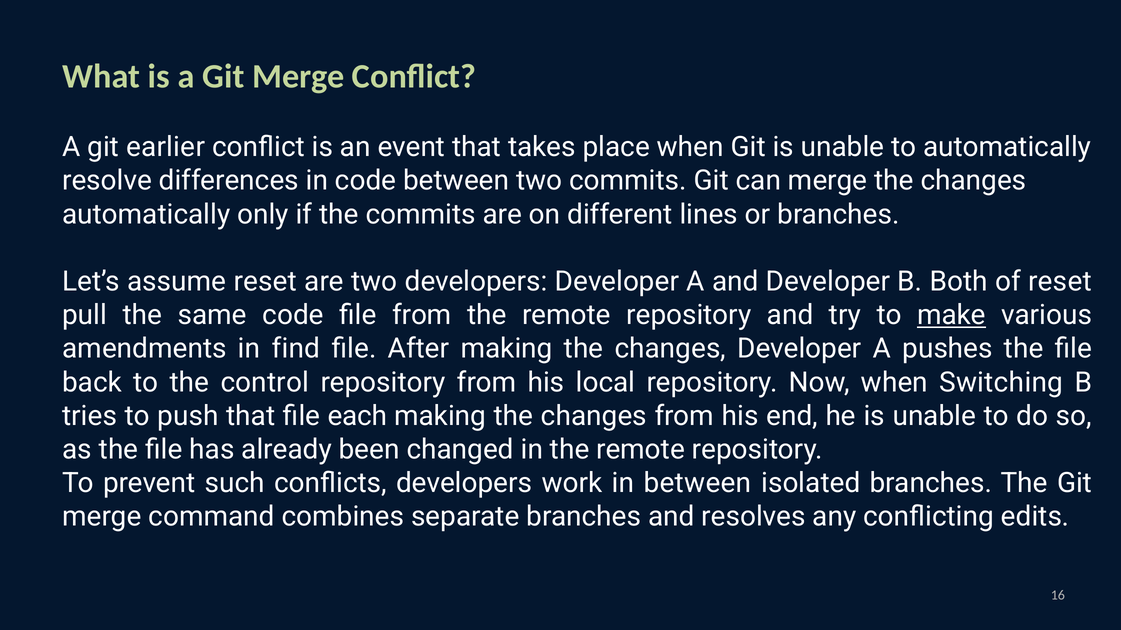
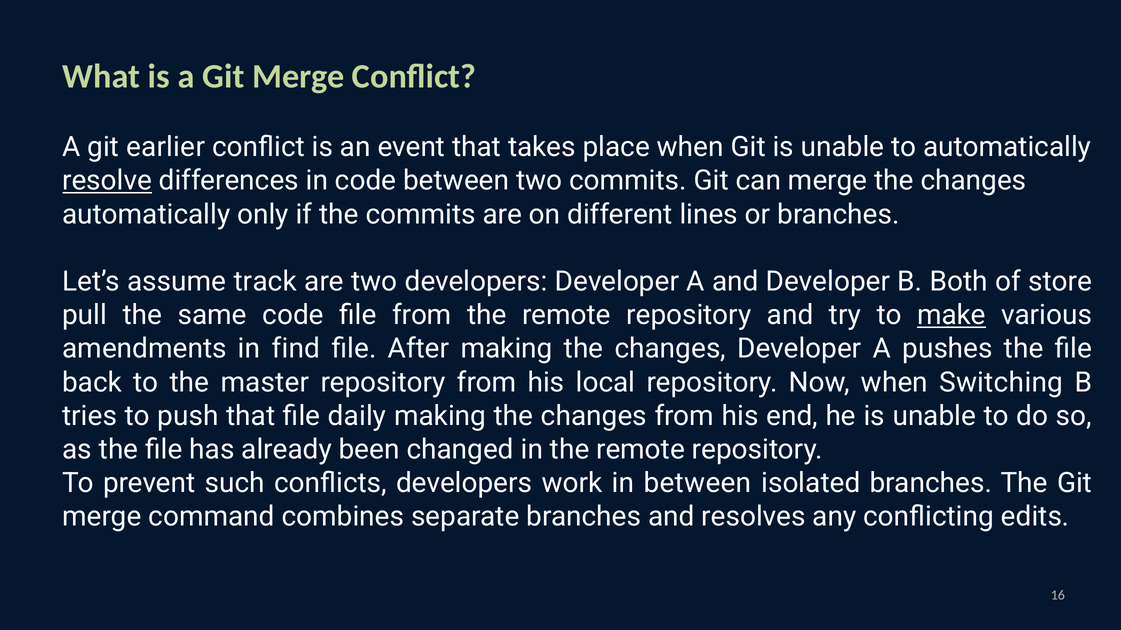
resolve underline: none -> present (107, 181)
assume reset: reset -> track (265, 282)
of reset: reset -> store (1060, 282)
control: control -> master (265, 383)
each: each -> daily (357, 416)
